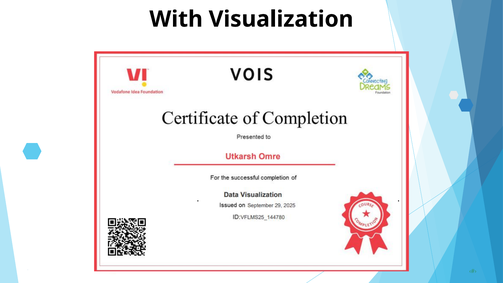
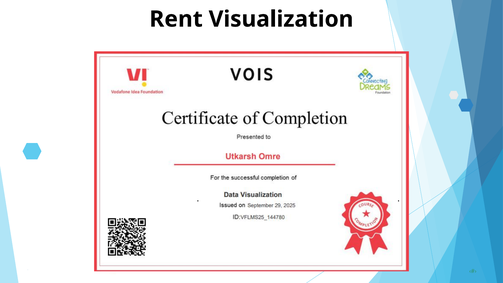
With: With -> Rent (176, 19)
